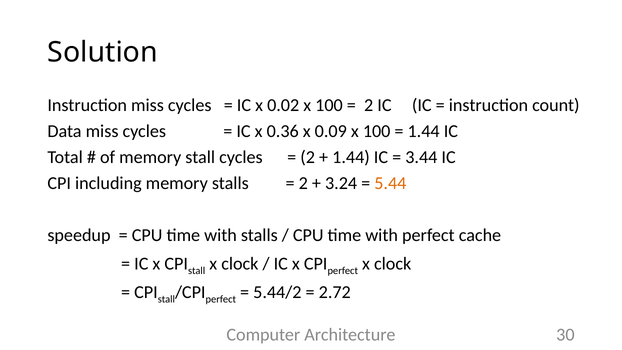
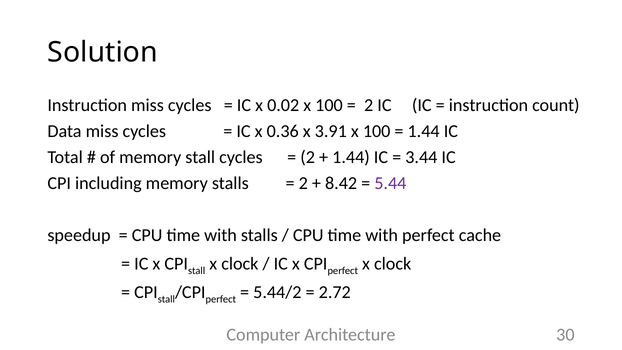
0.09: 0.09 -> 3.91 (331, 131)
3.24: 3.24 -> 8.42 (341, 183)
5.44 colour: orange -> purple (390, 183)
